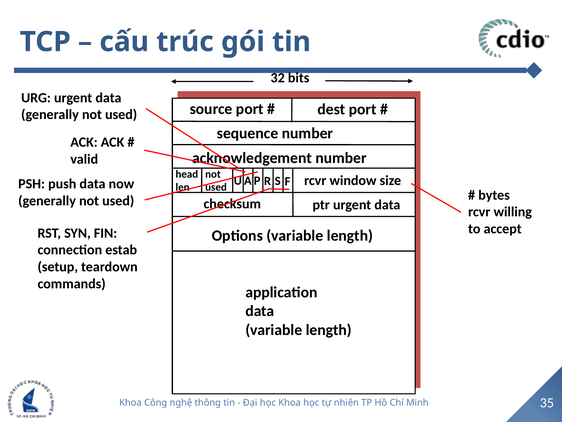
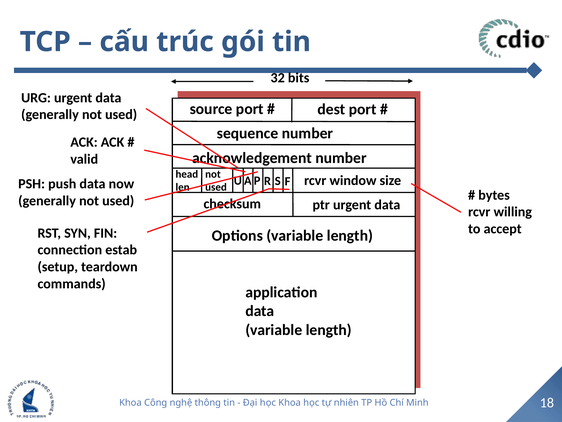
35: 35 -> 18 (547, 402)
